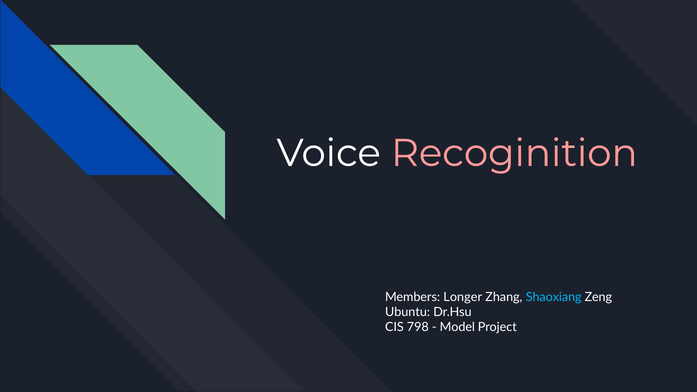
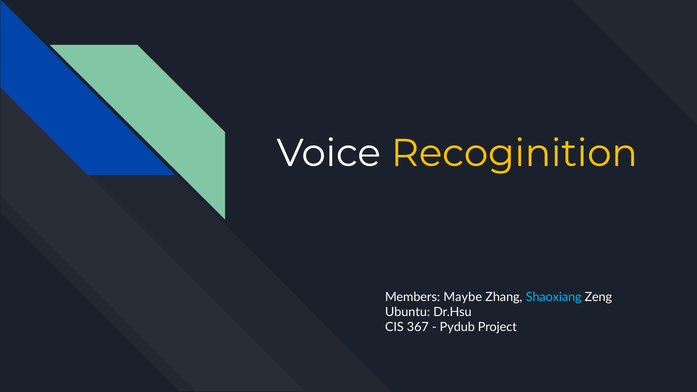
Recoginition colour: pink -> yellow (514, 153)
Longer: Longer -> Maybe (463, 297)
798: 798 -> 367 (418, 327)
Model: Model -> Pydub (457, 327)
